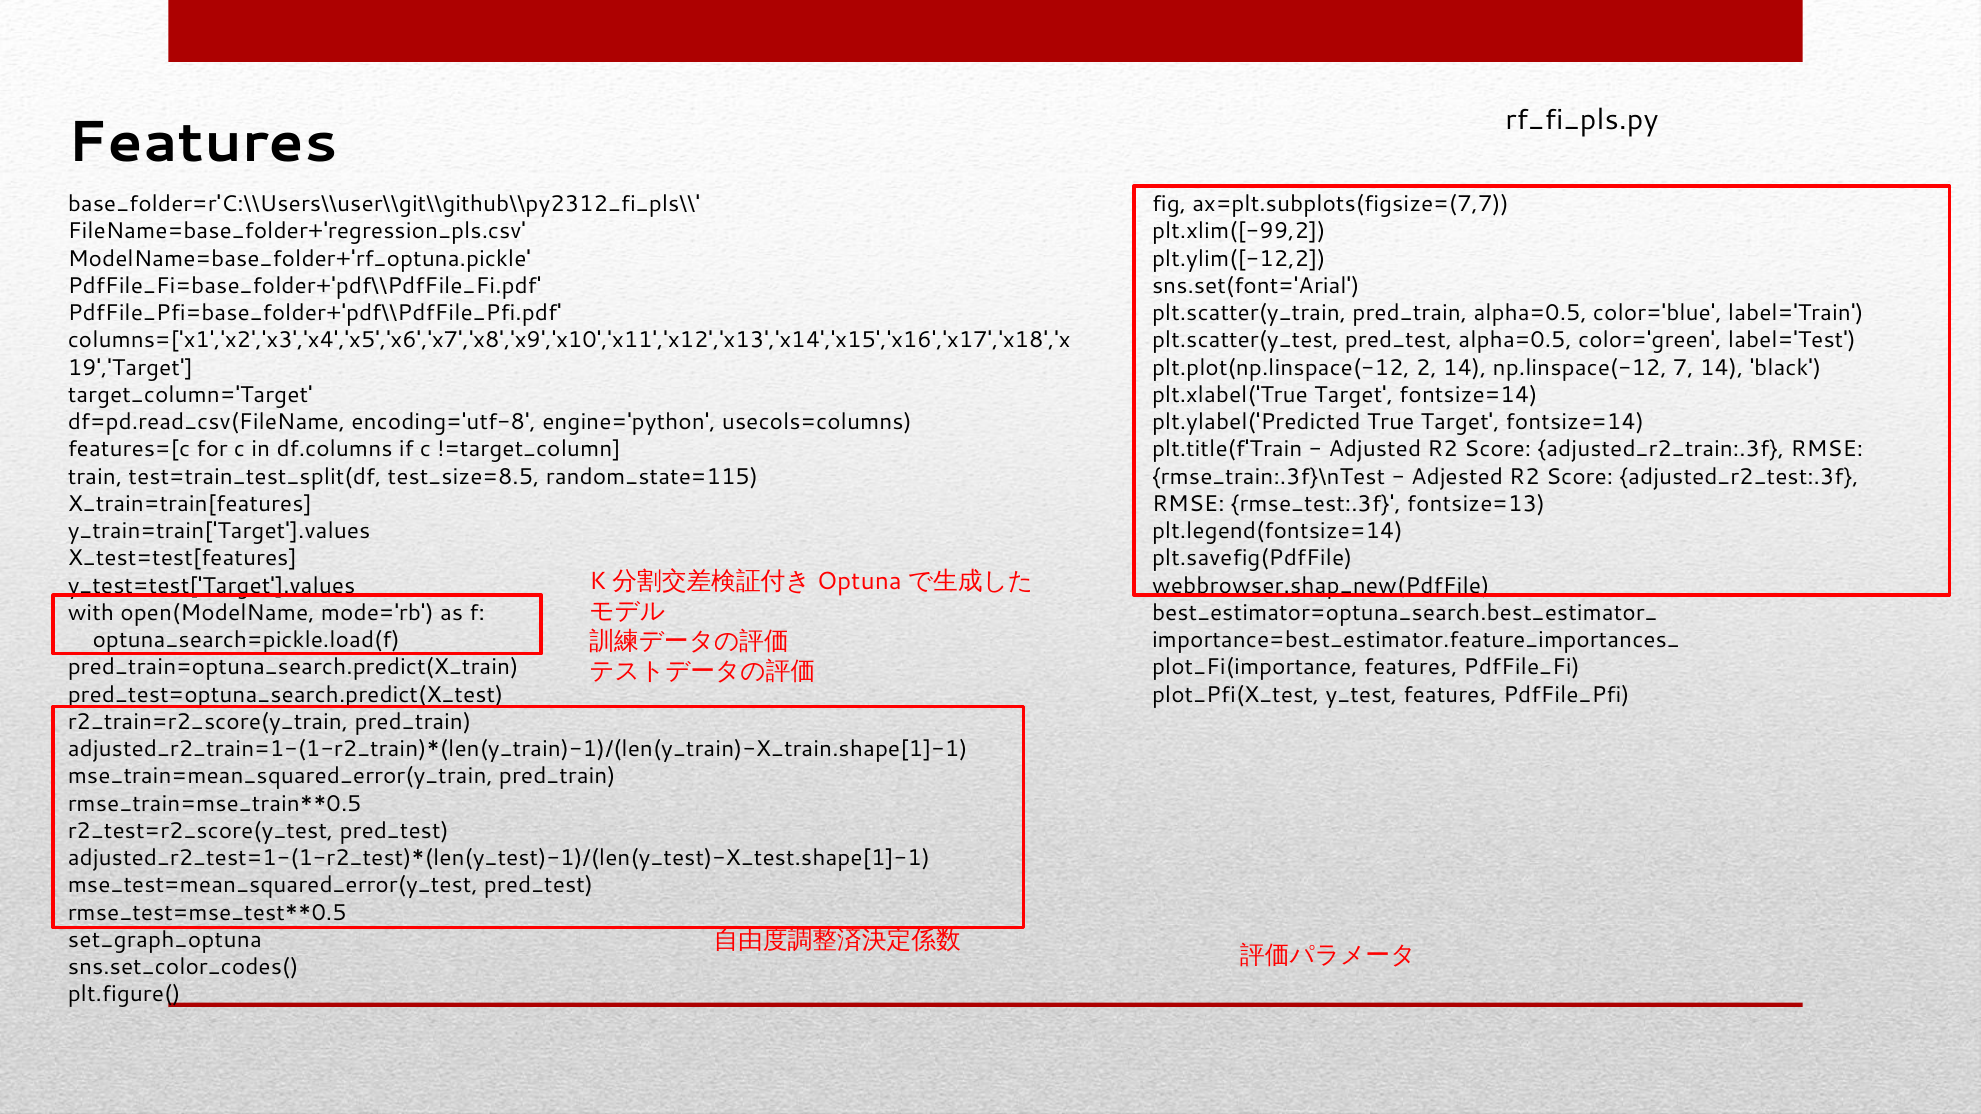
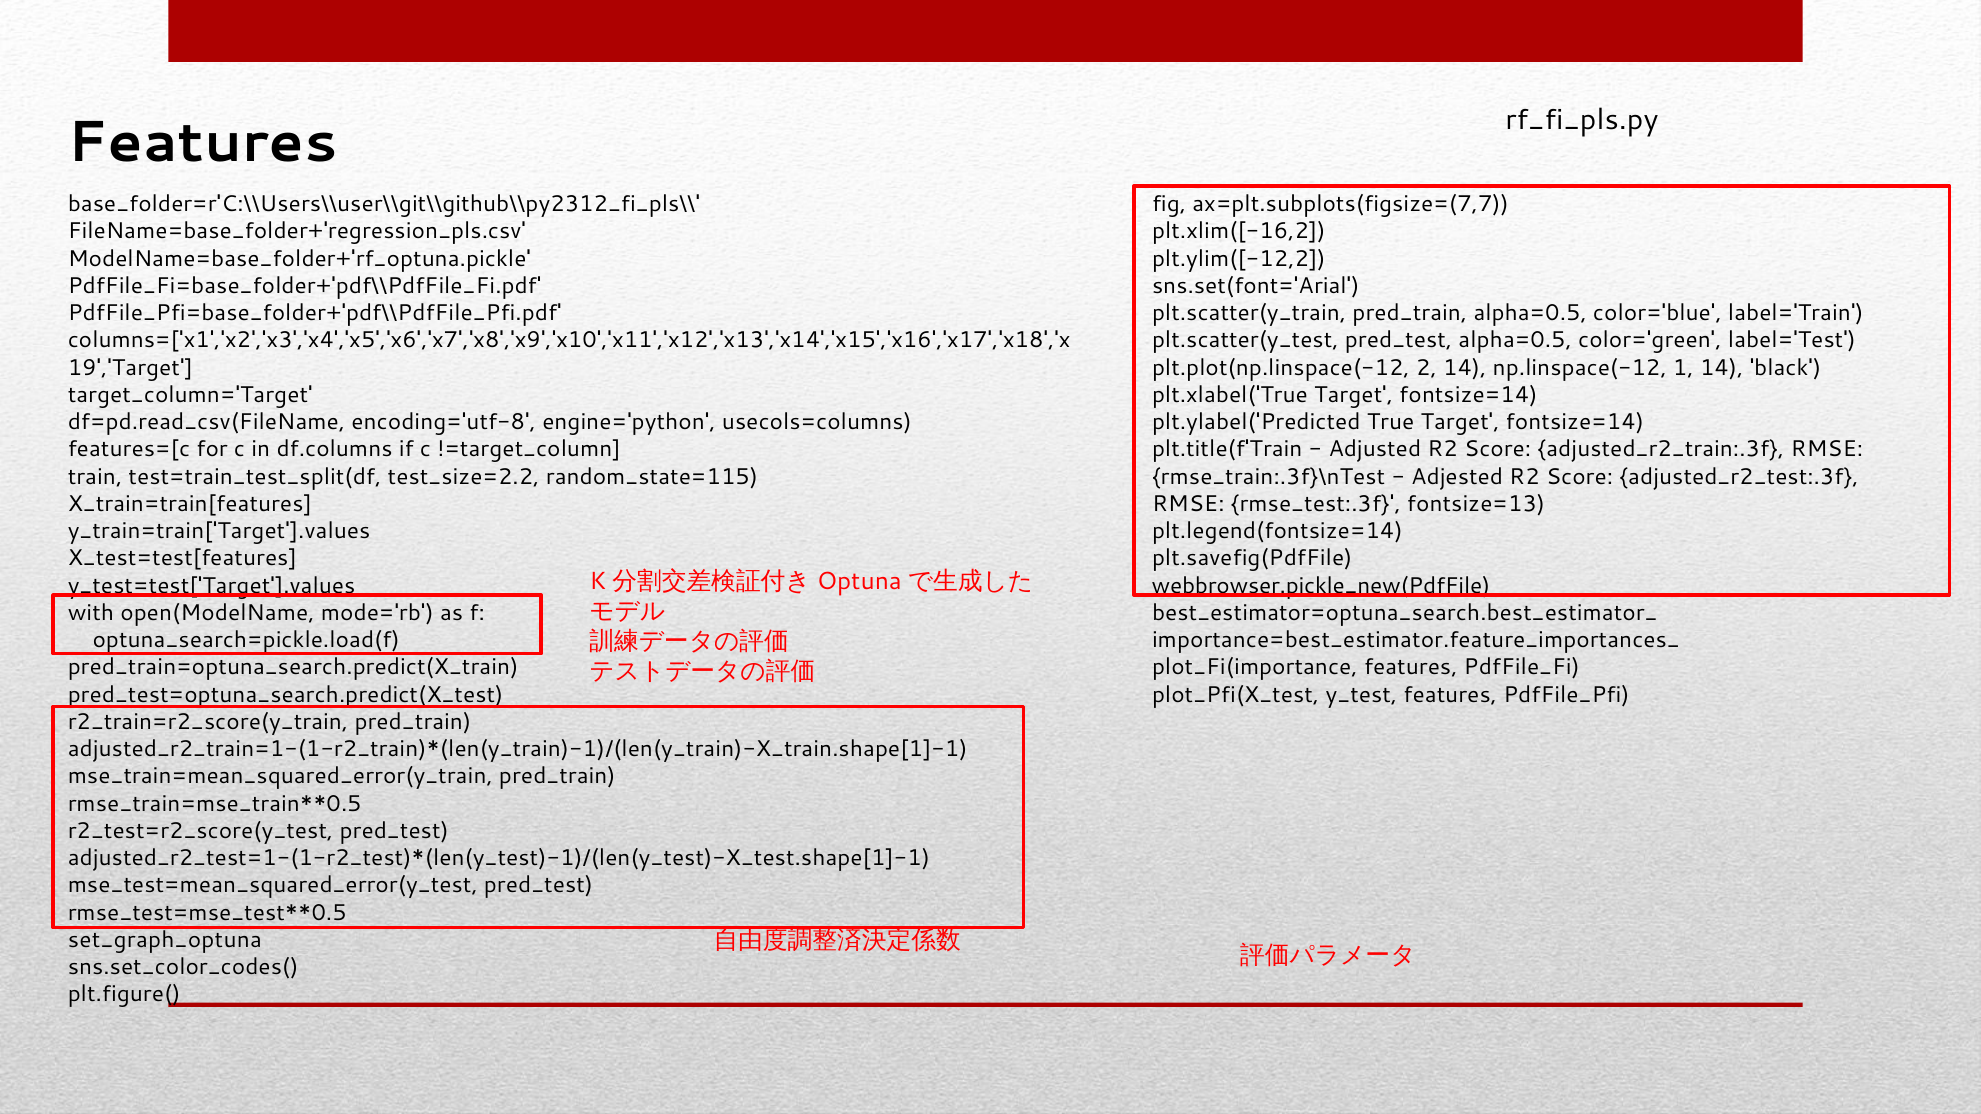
plt.xlim([-99,2: plt.xlim([-99,2 -> plt.xlim([-16,2 (1239, 232)
7: 7 -> 1 (1683, 368)
test_size=8.5: test_size=8.5 -> test_size=2.2 (464, 477)
webbrowser.shap_new(PdfFile: webbrowser.shap_new(PdfFile -> webbrowser.pickle_new(PdfFile (1321, 586)
